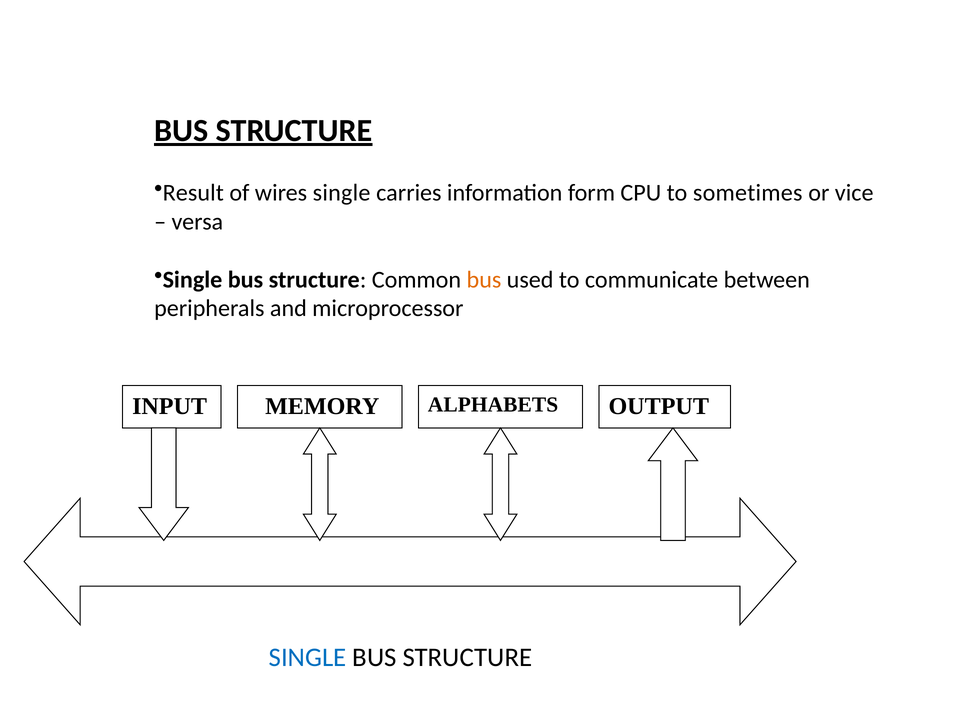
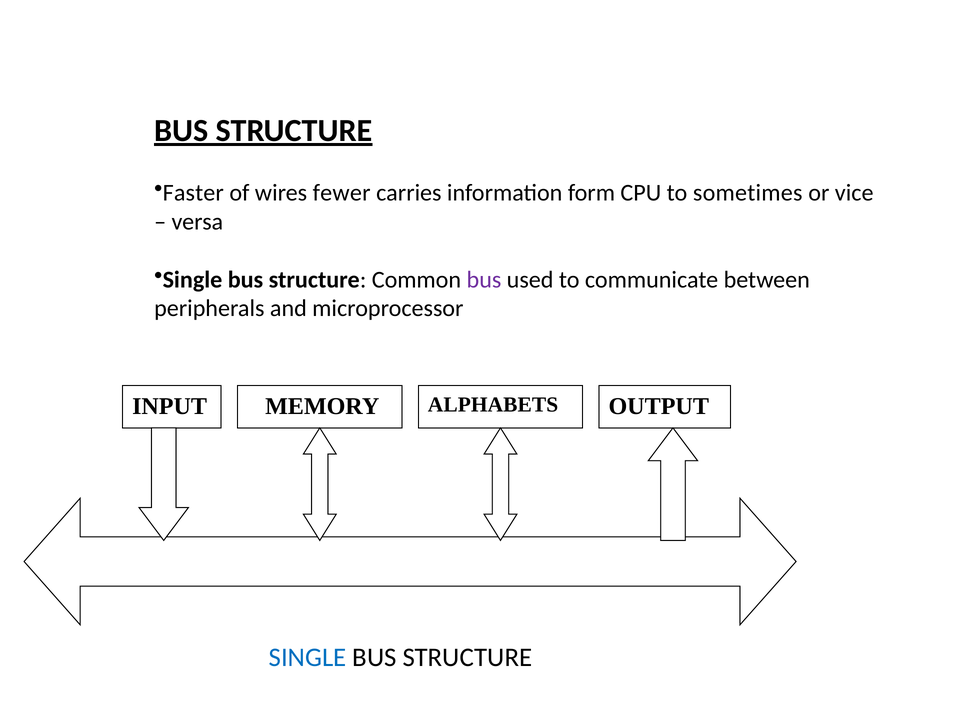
Result: Result -> Faster (193, 193)
wires single: single -> fewer (342, 193)
bus colour: orange -> purple (484, 280)
